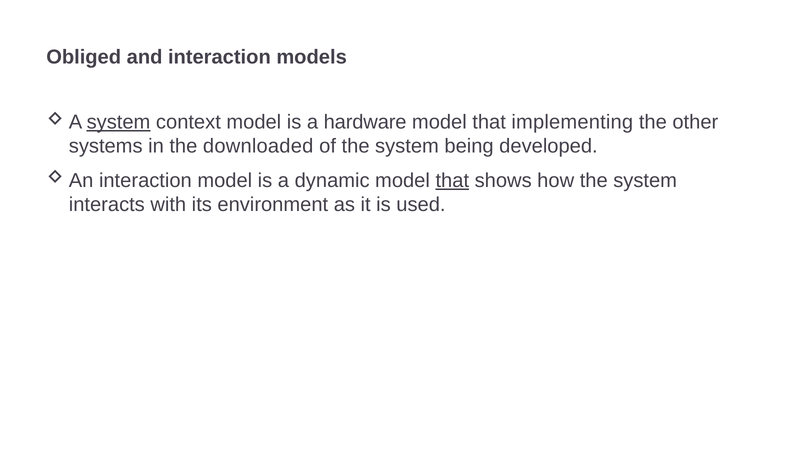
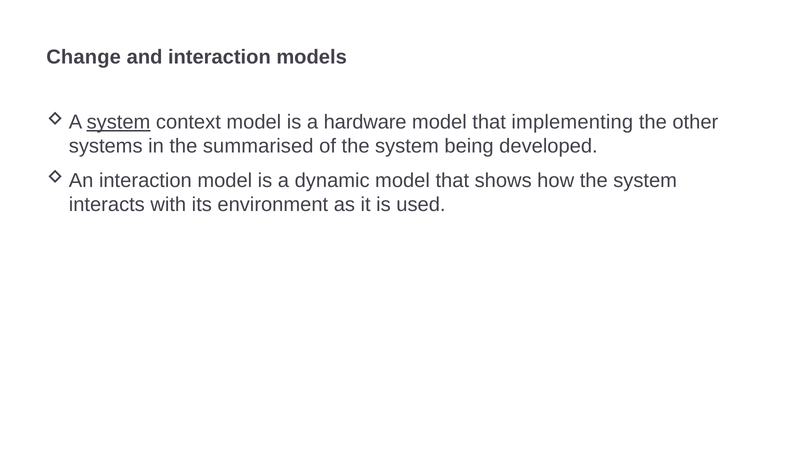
Obliged: Obliged -> Change (84, 57)
downloaded: downloaded -> summarised (258, 146)
that underline: present -> none (452, 180)
